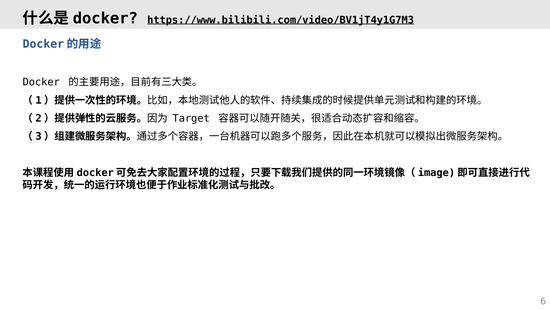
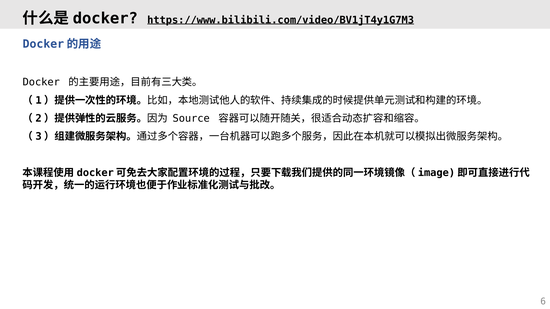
Target: Target -> Source (191, 119)
